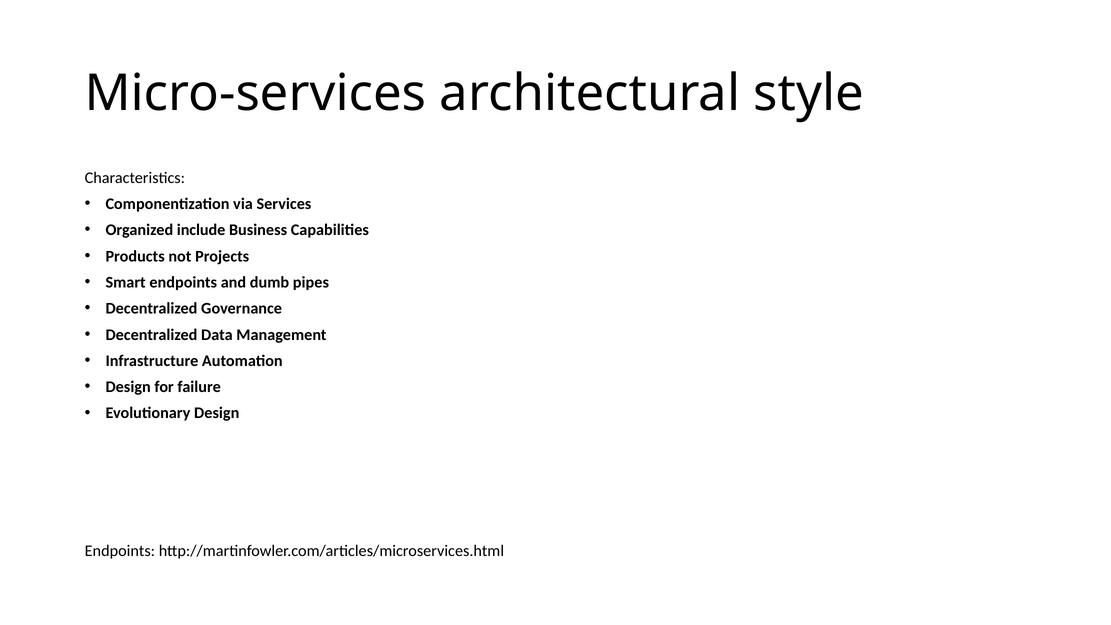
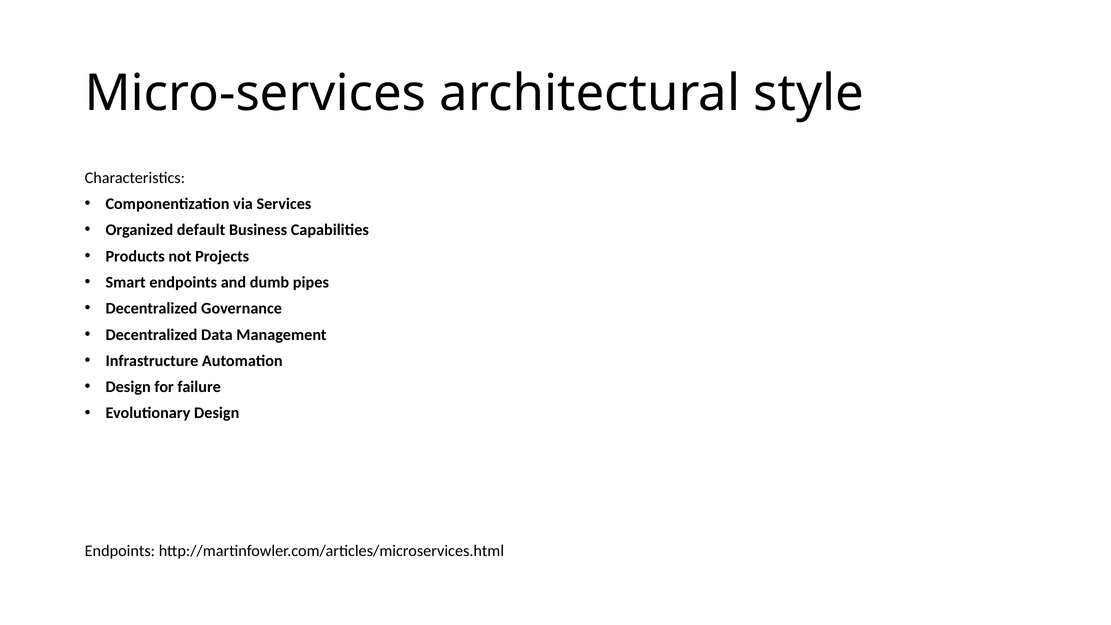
include: include -> default (201, 230)
